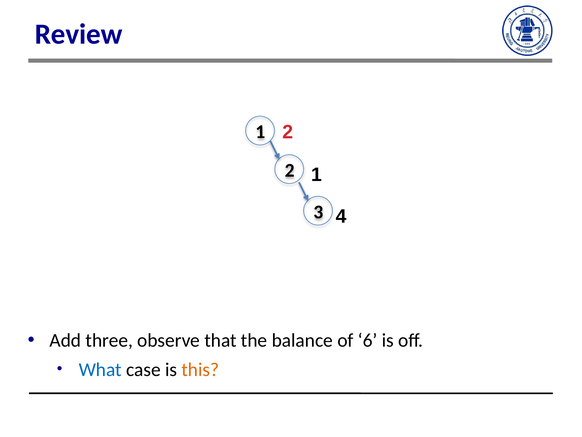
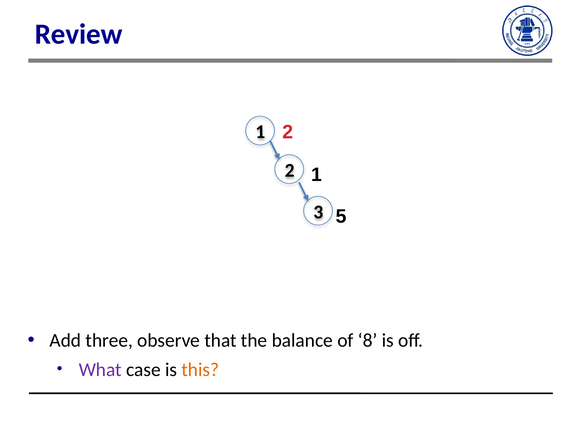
4: 4 -> 5 (341, 216)
6: 6 -> 8 (368, 340)
What colour: blue -> purple (100, 369)
